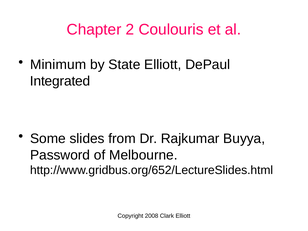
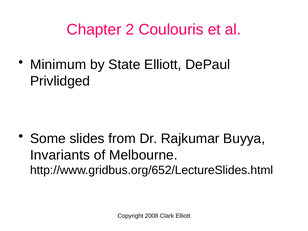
Integrated: Integrated -> Privlidged (60, 81)
Password: Password -> Invariants (60, 155)
